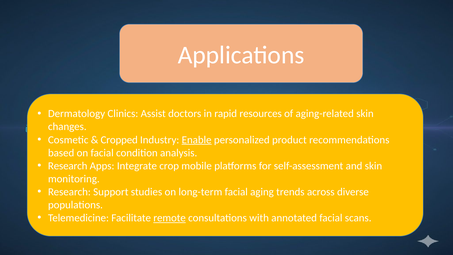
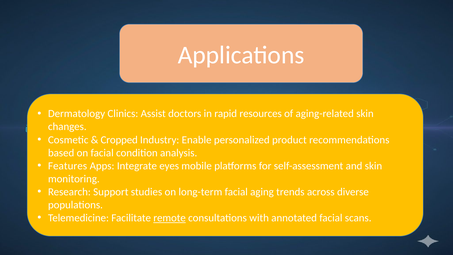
Enable underline: present -> none (197, 140)
Research: Research -> Features (68, 166)
crop: crop -> eyes (169, 166)
